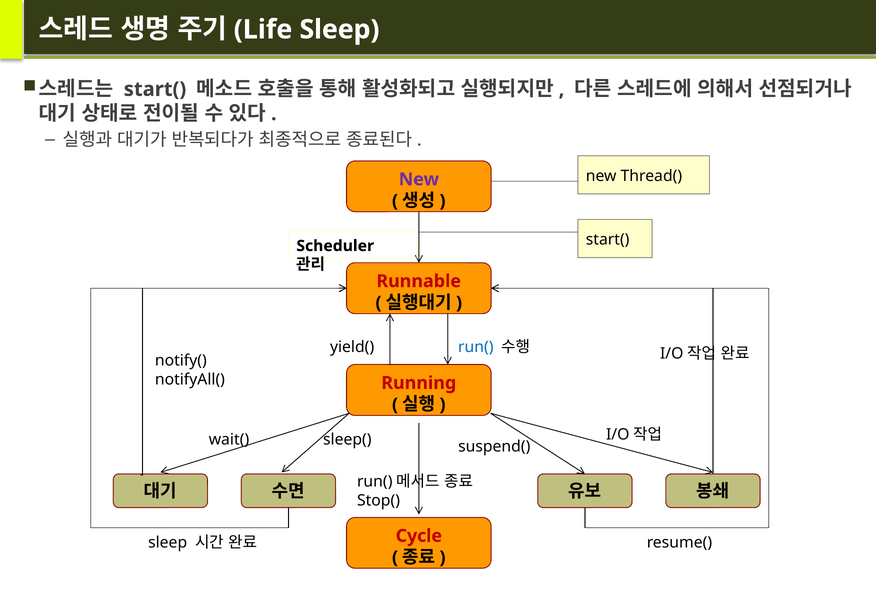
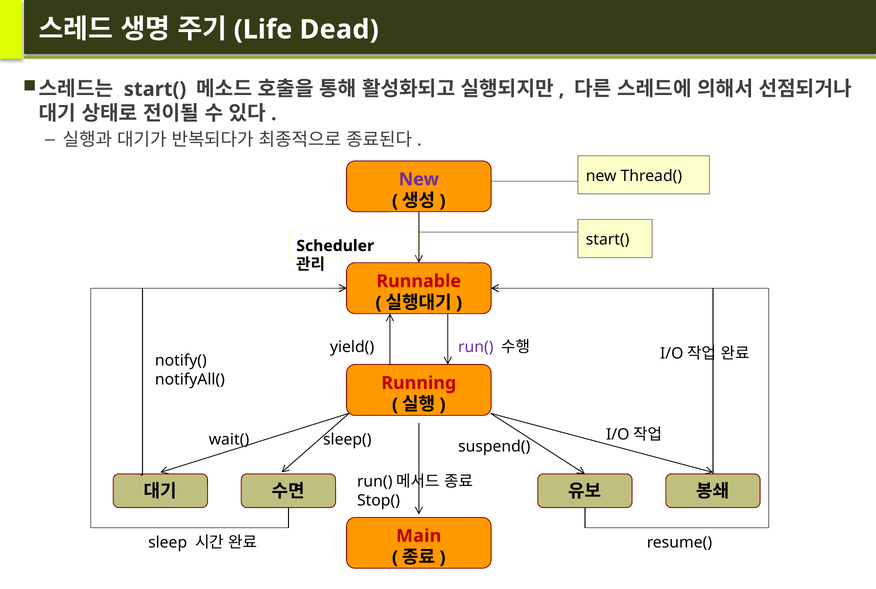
Sleep: Sleep -> Dead (339, 29)
run( colour: blue -> purple (476, 347)
Cycle: Cycle -> Main (419, 536)
